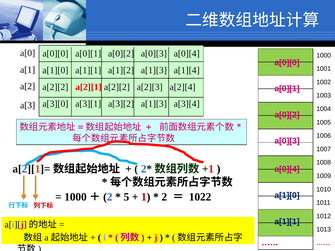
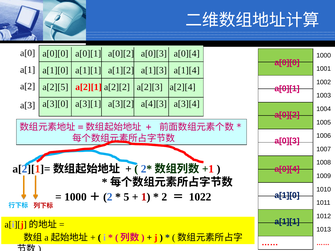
a[2][2: a[2][2 -> a[2][5 (55, 87)
a[3][2 a[1][3: a[1][3 -> a[4][3 (154, 104)
